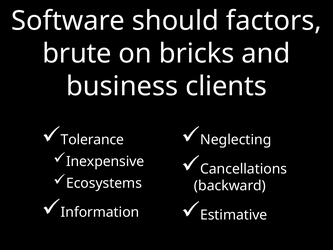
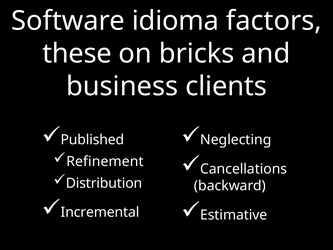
should: should -> idioma (175, 21)
brute: brute -> these (77, 53)
Tolerance: Tolerance -> Published (92, 140)
Inexpensive: Inexpensive -> Refinement (105, 161)
Ecosystems: Ecosystems -> Distribution (104, 183)
Information: Information -> Incremental (100, 212)
